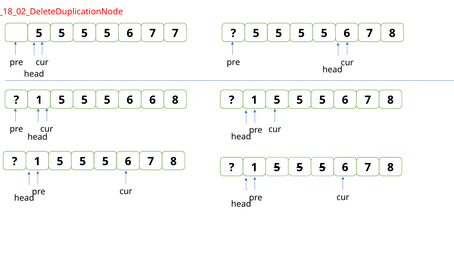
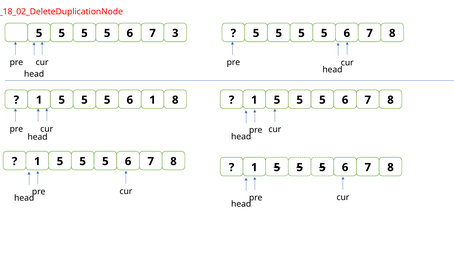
7 7: 7 -> 3 (175, 33)
6 6: 6 -> 1 (153, 100)
